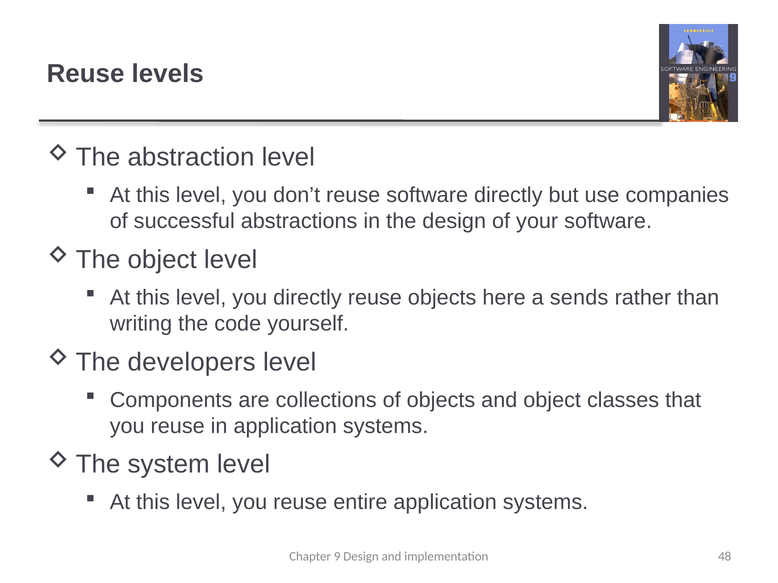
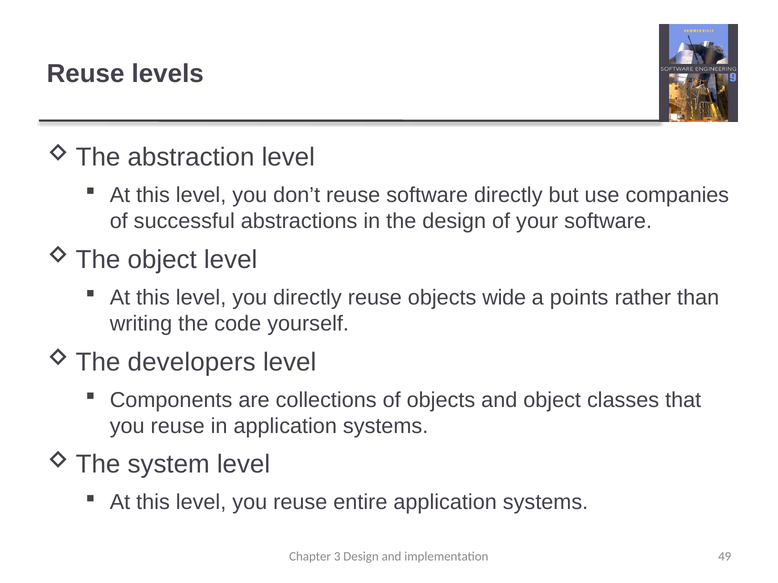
here: here -> wide (504, 298)
sends: sends -> points (579, 298)
9: 9 -> 3 (337, 557)
48: 48 -> 49 (725, 557)
